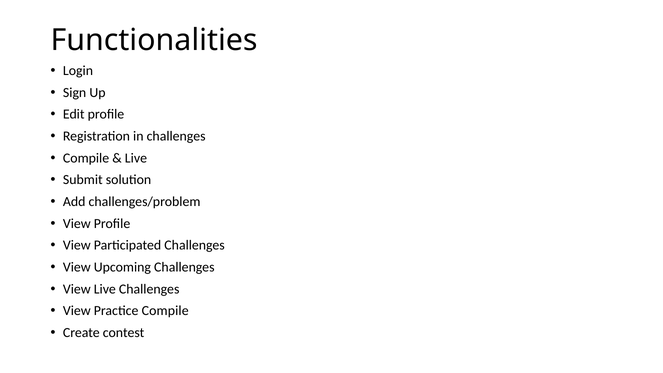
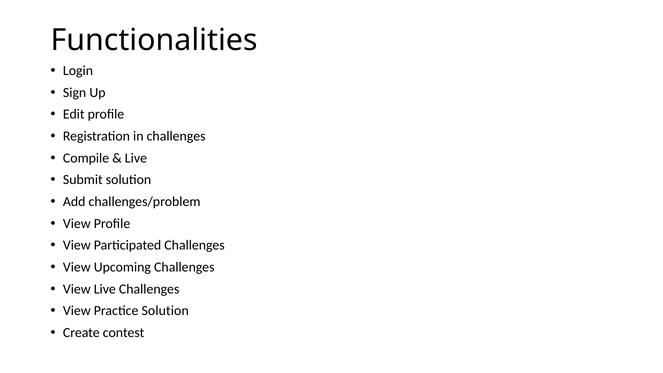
Practice Compile: Compile -> Solution (165, 311)
